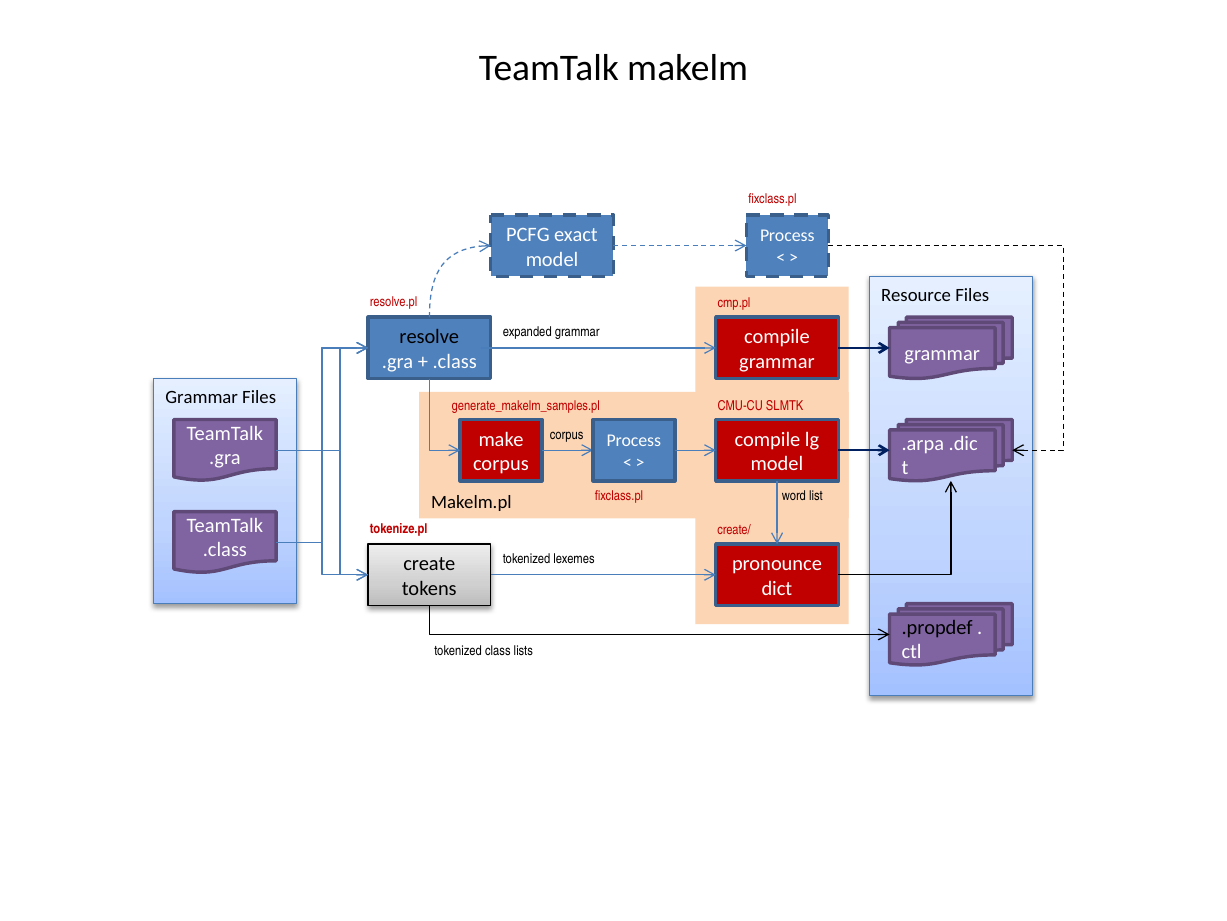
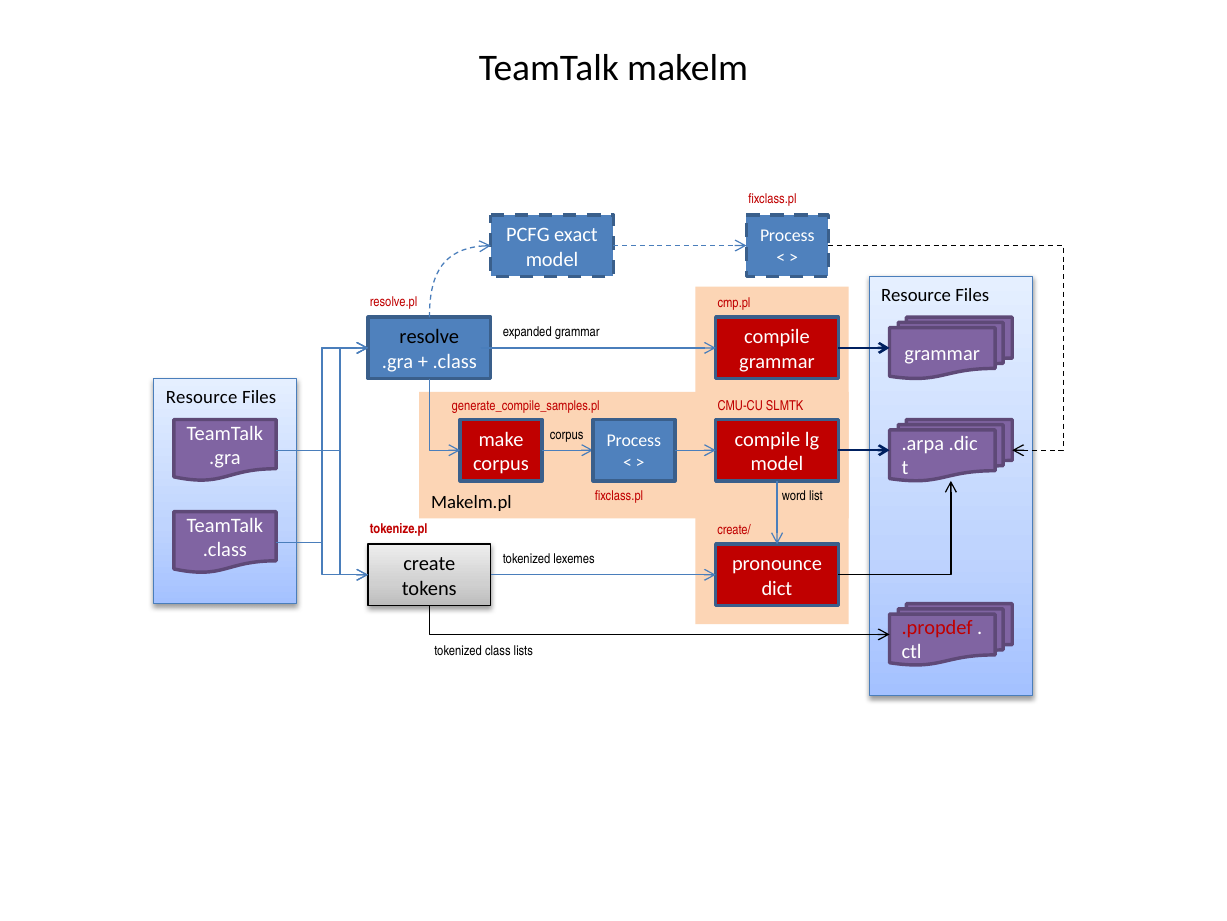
Grammar: Grammar -> Resource (202, 397)
generate_makelm_samples.pl: generate_makelm_samples.pl -> generate_compile_samples.pl (526, 405)
.propdef colour: black -> red (937, 627)
